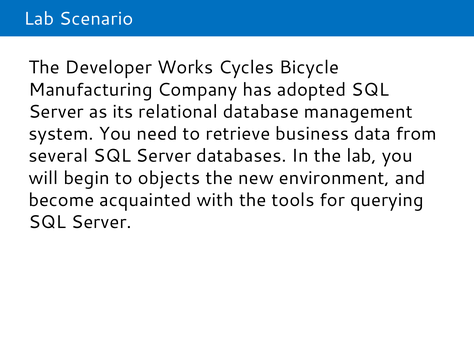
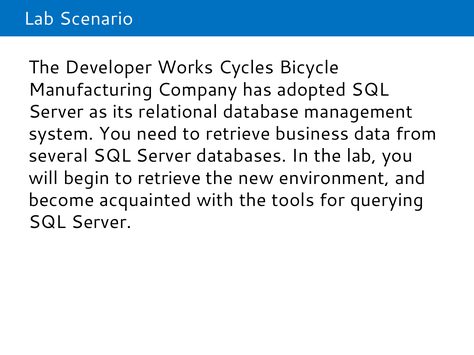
begin to objects: objects -> retrieve (169, 178)
